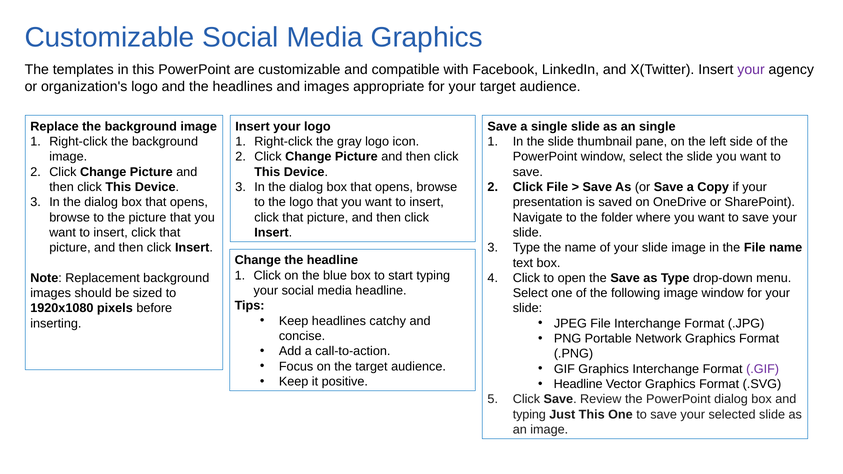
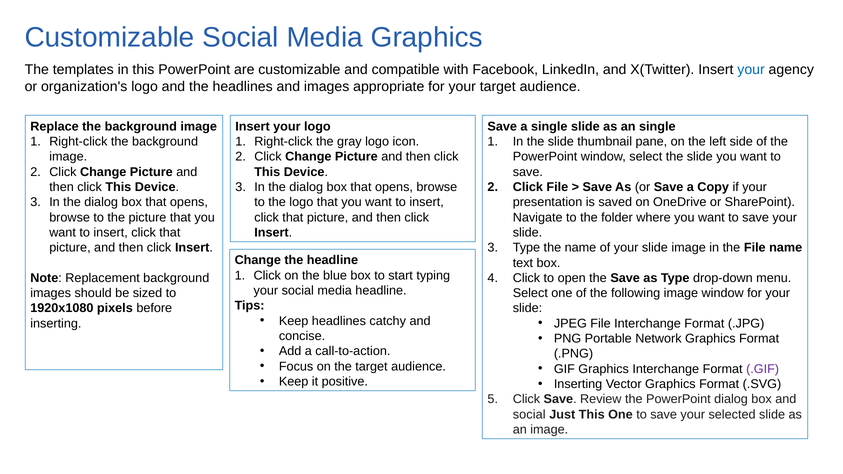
your colour: purple -> blue (751, 70)
Headline: Headline -> Inserting (578, 384)
typing: typing -> social (529, 415)
